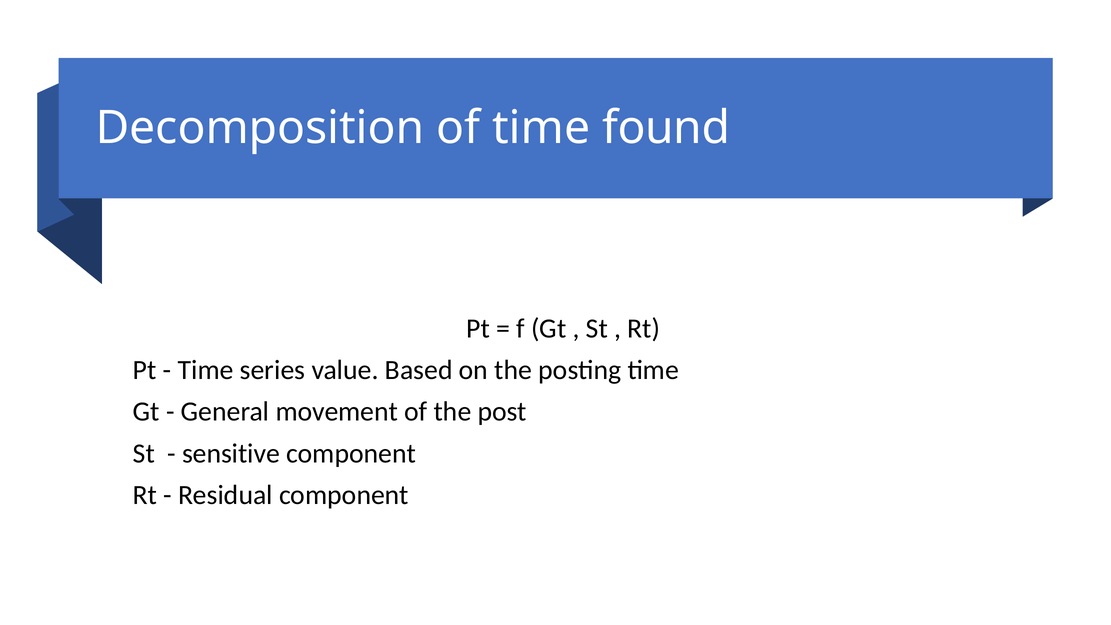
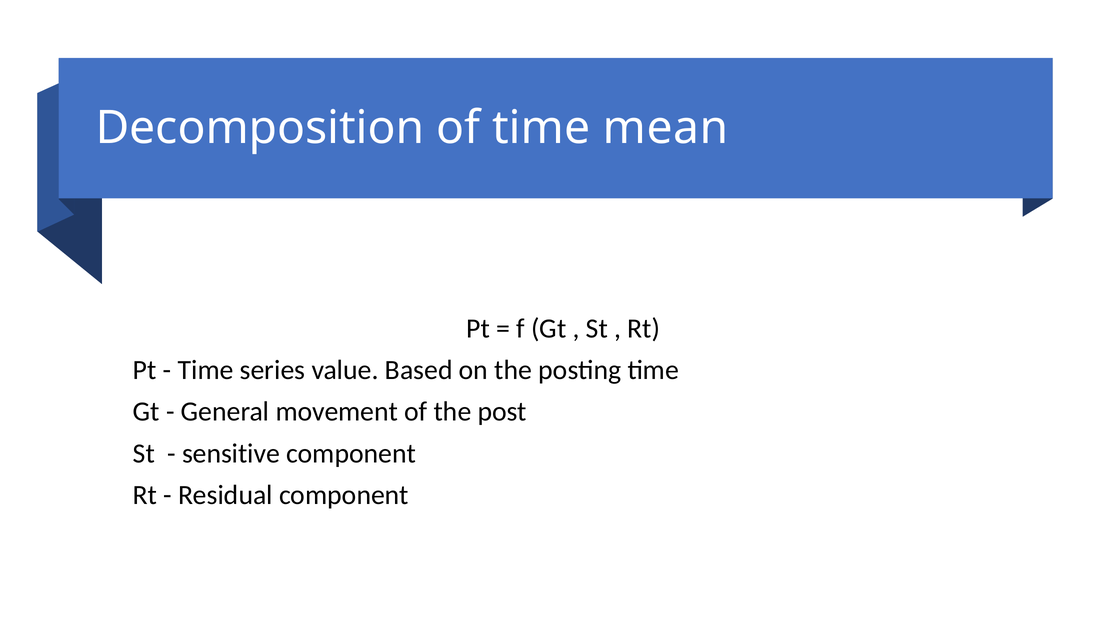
found: found -> mean (666, 128)
